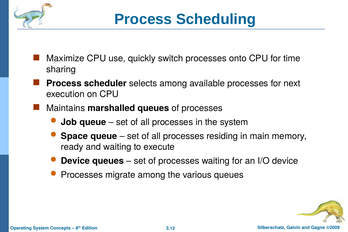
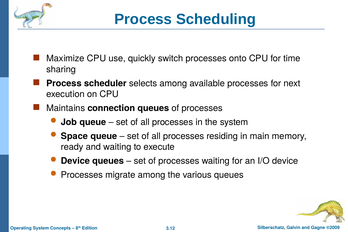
marshalled: marshalled -> connection (111, 108)
